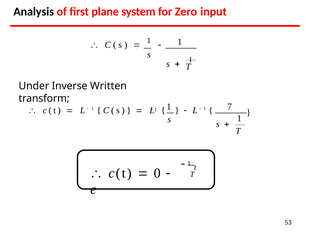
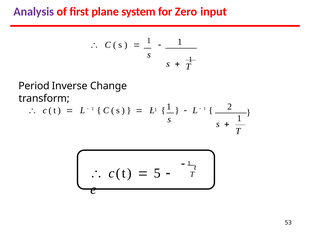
Analysis colour: black -> purple (34, 12)
Under: Under -> Period (34, 86)
Written: Written -> Change (109, 86)
7: 7 -> 2 (230, 106)
0: 0 -> 5 (157, 173)
